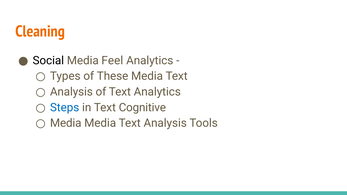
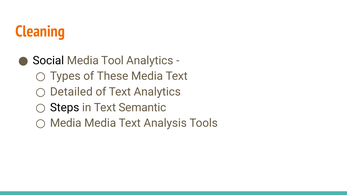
Feel: Feel -> Tool (112, 60)
Analysis: Analysis -> Detailed (71, 92)
Steps colour: blue -> black (65, 108)
Cognitive: Cognitive -> Semantic (142, 108)
